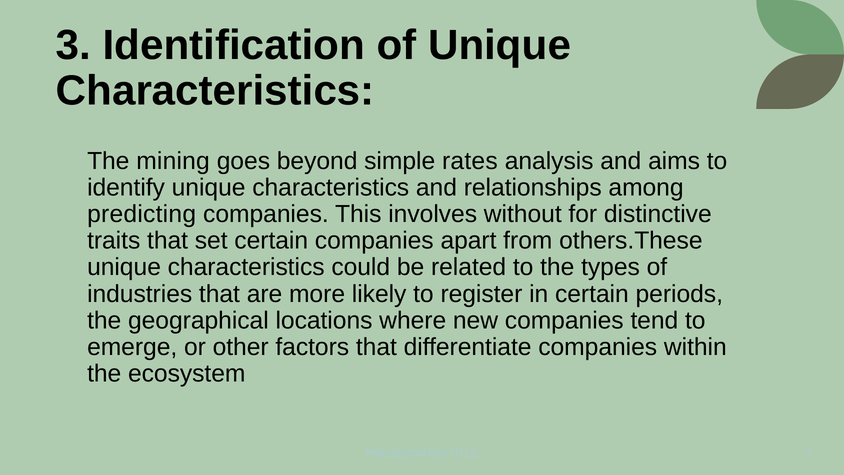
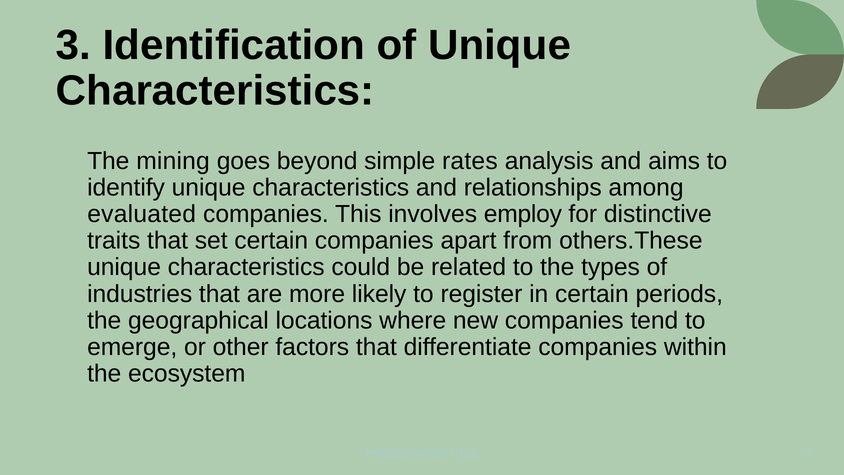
predicting: predicting -> evaluated (142, 214)
without: without -> employ (523, 214)
